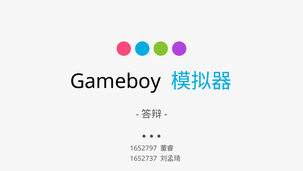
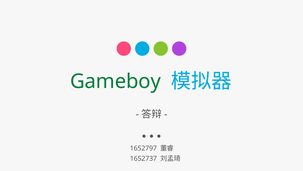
Gameboy colour: black -> green (116, 81)
